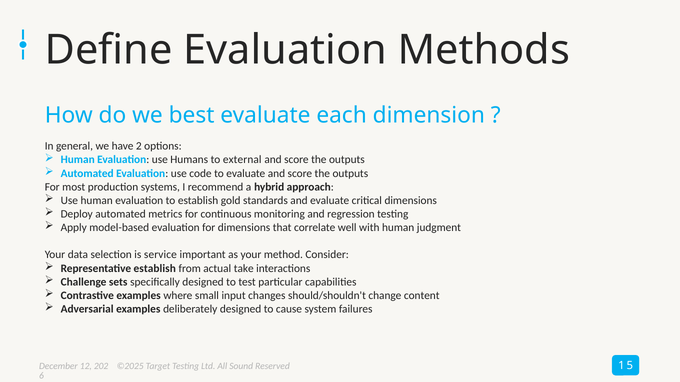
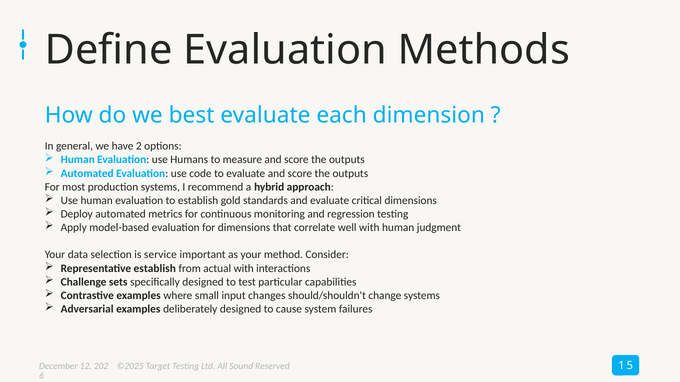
external: external -> measure (242, 160)
actual take: take -> with (244, 269)
change content: content -> systems (422, 296)
